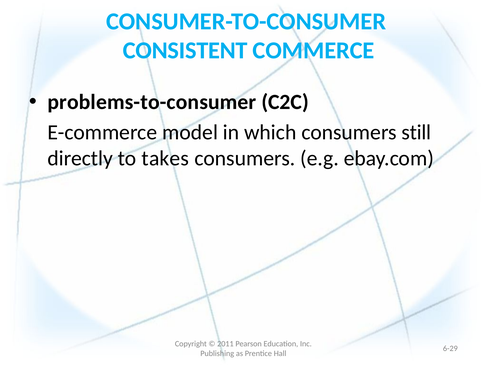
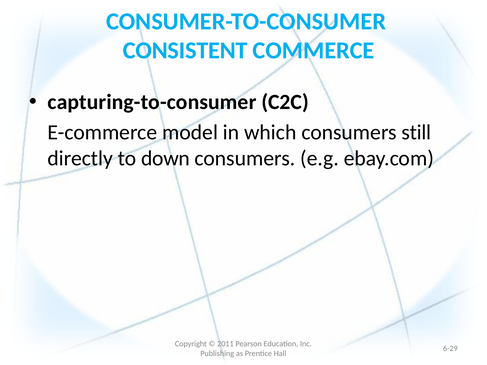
problems-to-consumer: problems-to-consumer -> capturing-to-consumer (152, 102)
takes: takes -> down (166, 158)
